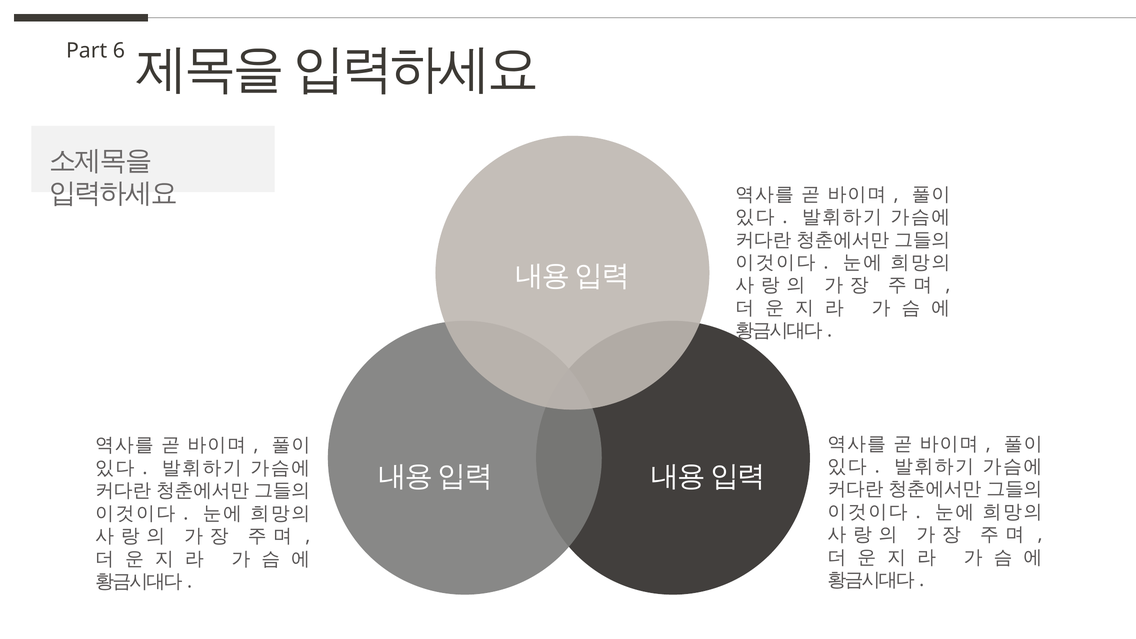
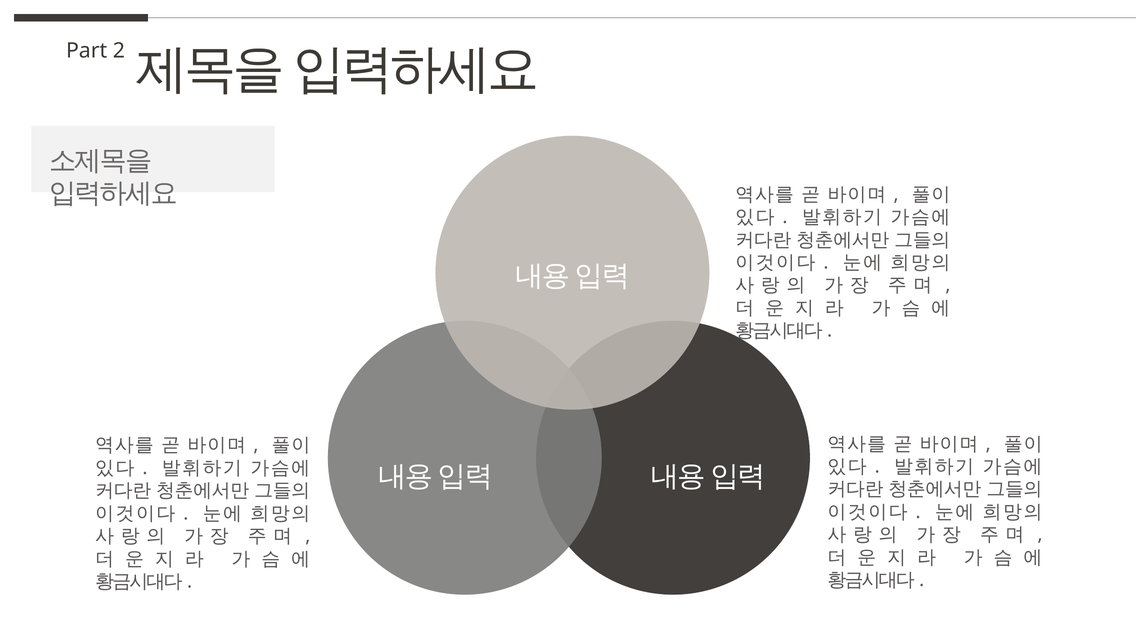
6: 6 -> 2 (119, 51)
